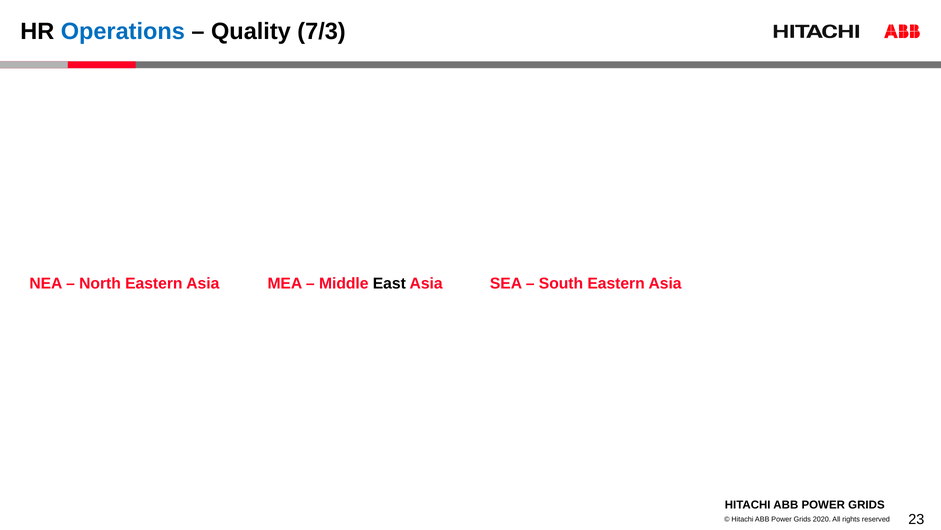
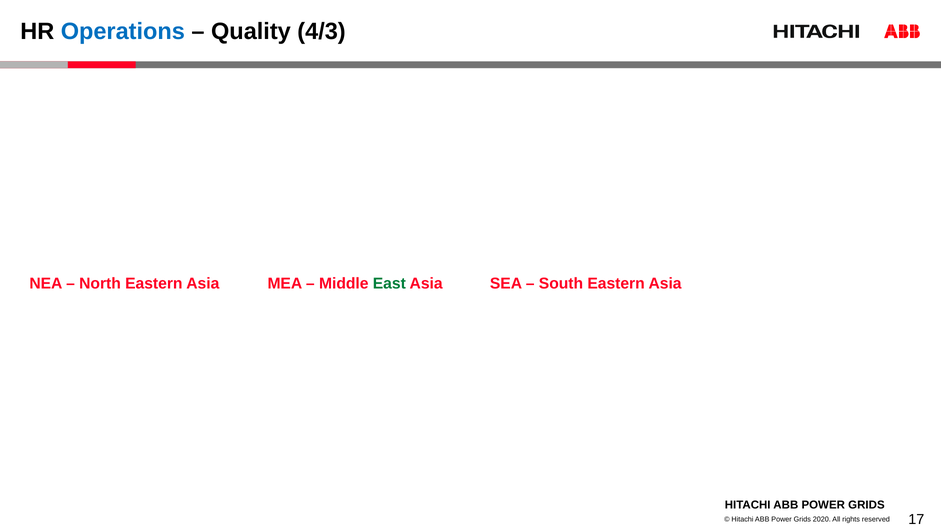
7/3: 7/3 -> 4/3 (322, 32)
East colour: black -> green (389, 283)
23: 23 -> 17 (916, 519)
